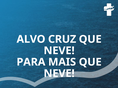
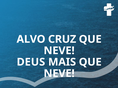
PARA: PARA -> DEUS (31, 62)
